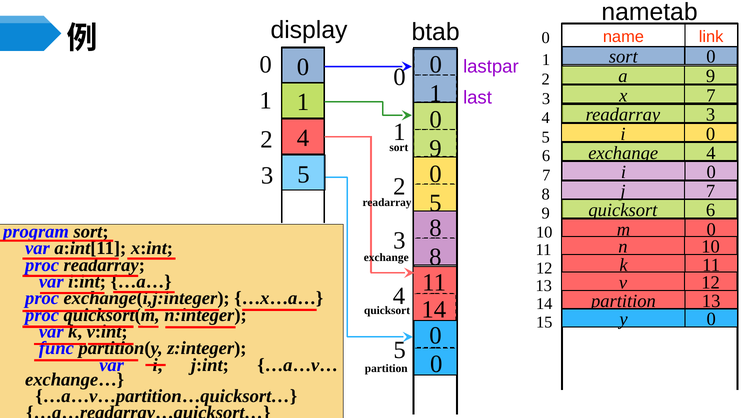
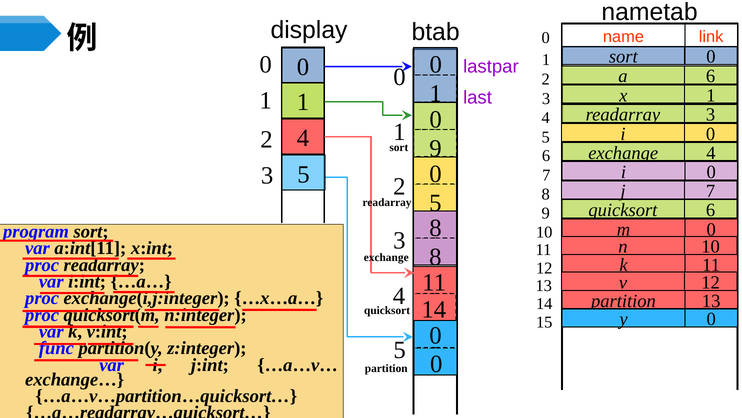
2 9: 9 -> 6 (711, 76)
3 7: 7 -> 1 (711, 95)
